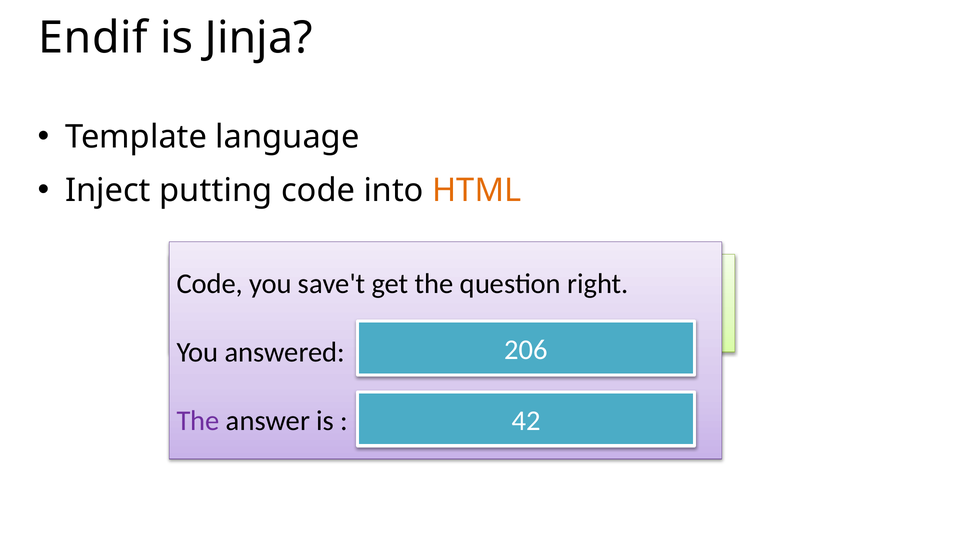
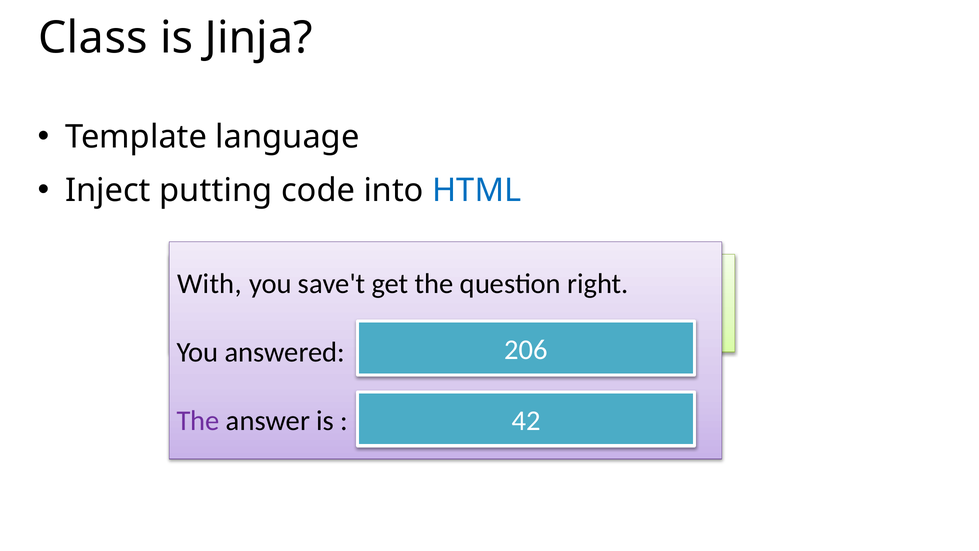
Endif: Endif -> Class (93, 38)
HTML colour: orange -> blue (477, 190)
Code: Code -> With (209, 284)
